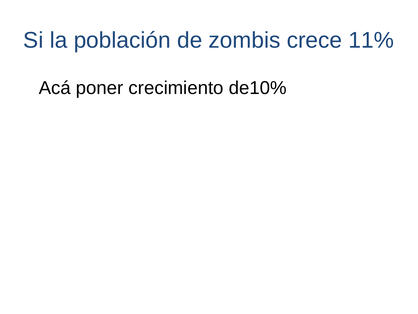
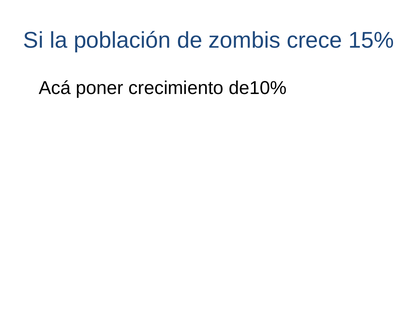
11%: 11% -> 15% (371, 40)
